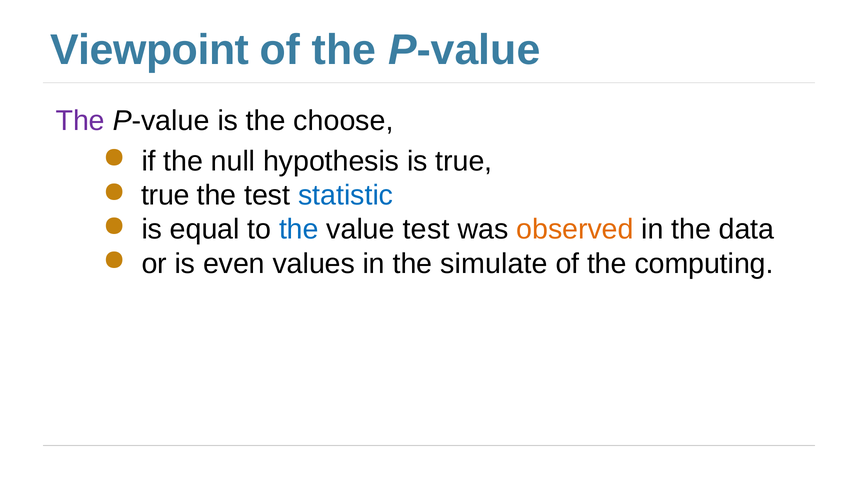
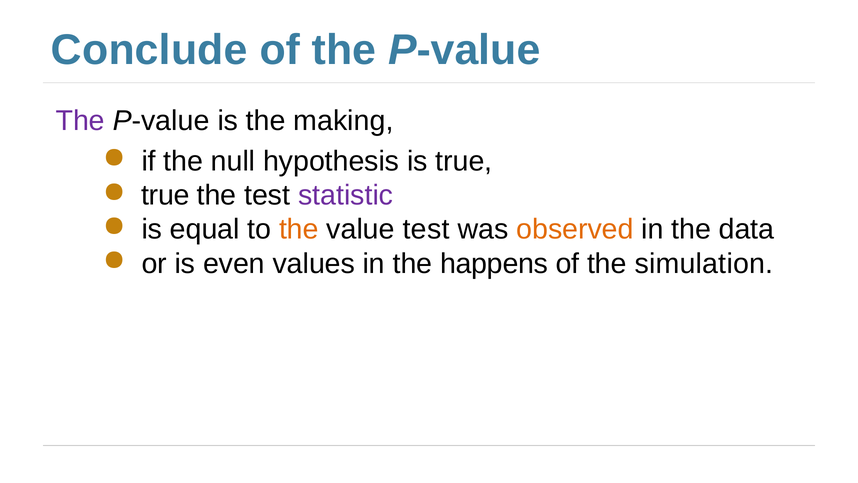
Viewpoint: Viewpoint -> Conclude (149, 50)
choose: choose -> making (343, 121)
statistic colour: blue -> purple (346, 195)
the colour: blue -> orange (299, 229)
simulate: simulate -> happens (494, 263)
computing: computing -> simulation (704, 263)
